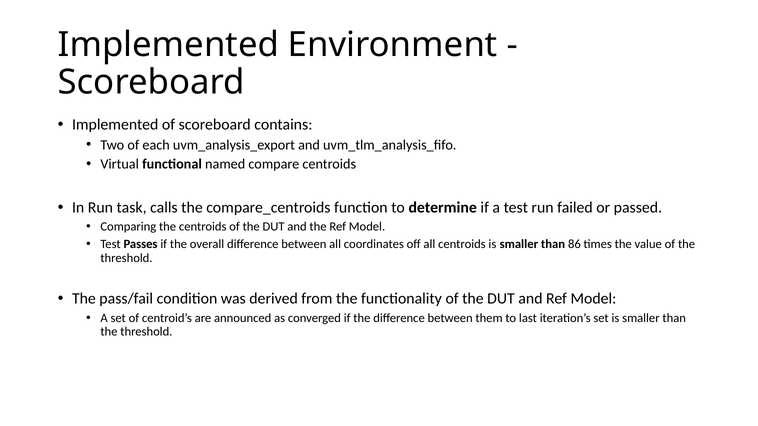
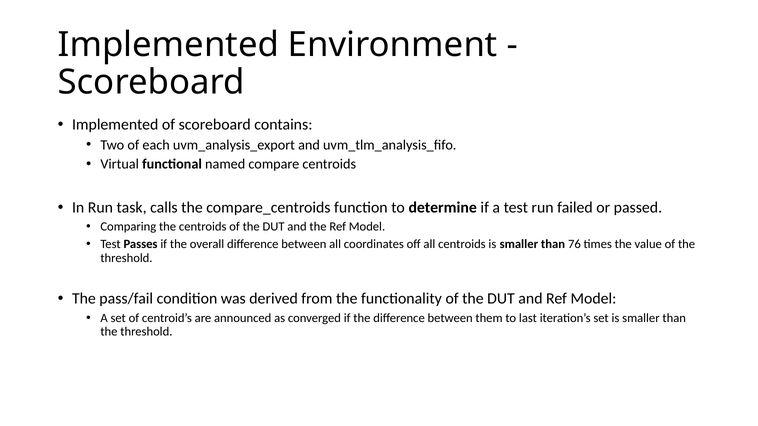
86: 86 -> 76 (574, 244)
